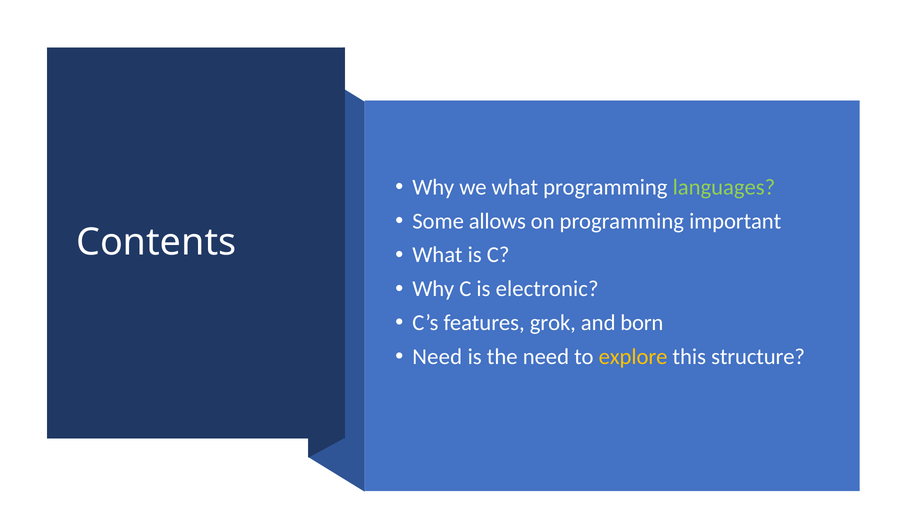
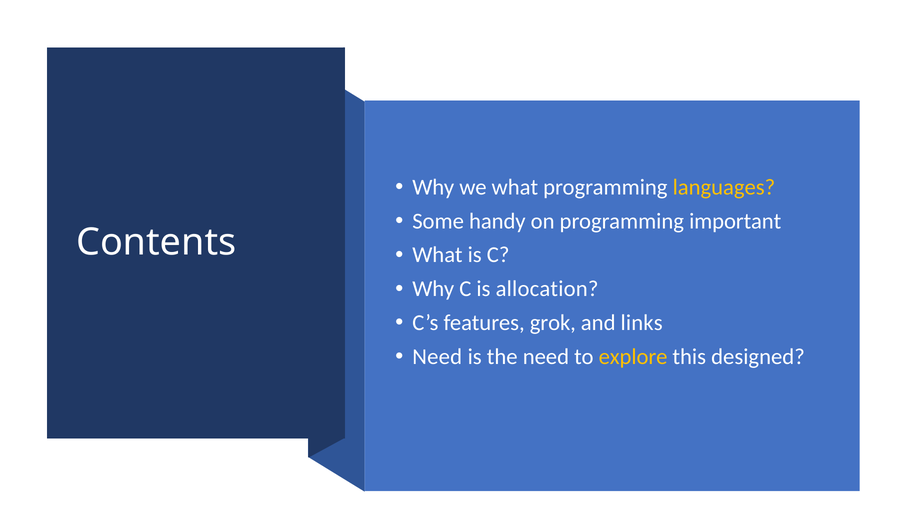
languages colour: light green -> yellow (724, 187)
allows: allows -> handy (497, 221)
electronic: electronic -> allocation (547, 289)
born: born -> links (642, 323)
structure: structure -> designed (758, 357)
